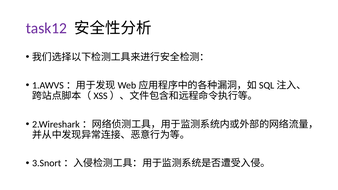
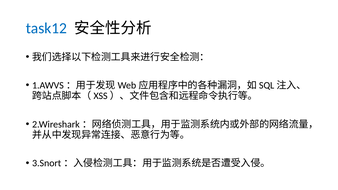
task12 colour: purple -> blue (46, 28)
